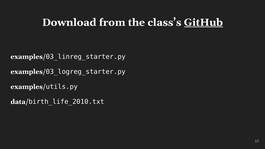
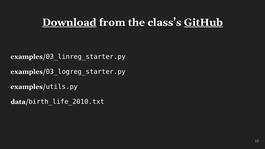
Download underline: none -> present (69, 22)
